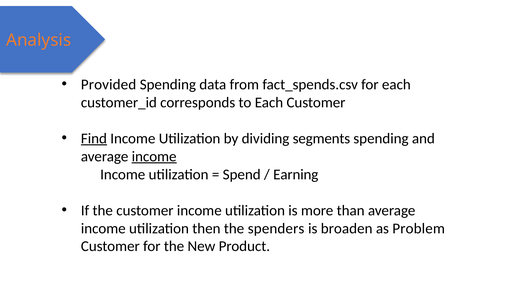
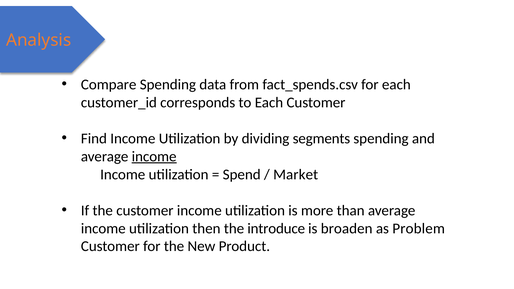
Provided: Provided -> Compare (109, 84)
Find underline: present -> none (94, 138)
Earning: Earning -> Market (296, 174)
spenders: spenders -> introduce (276, 228)
